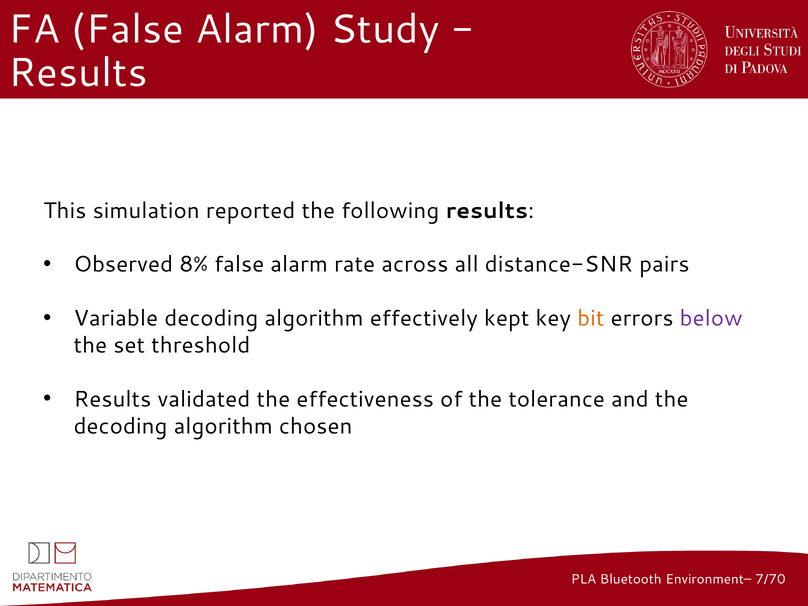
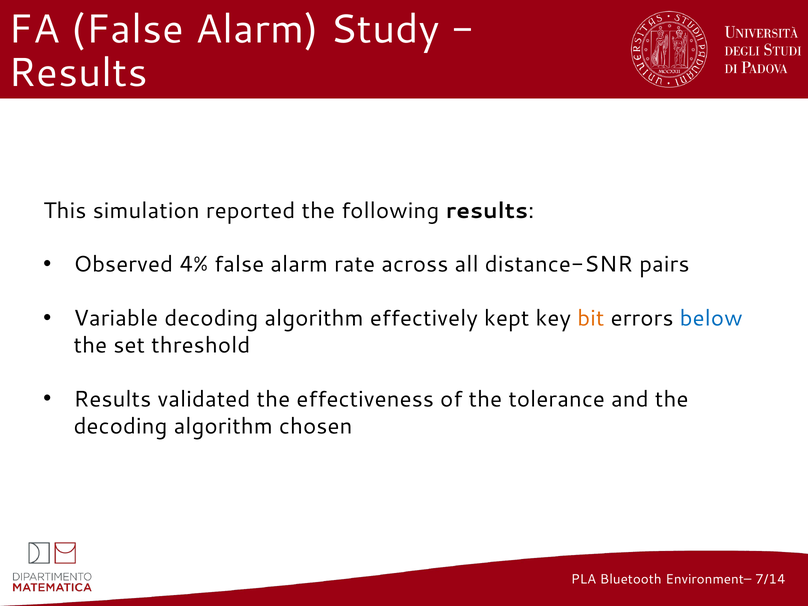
8%: 8% -> 4% (194, 264)
below colour: purple -> blue (711, 318)
7/70: 7/70 -> 7/14 (770, 579)
